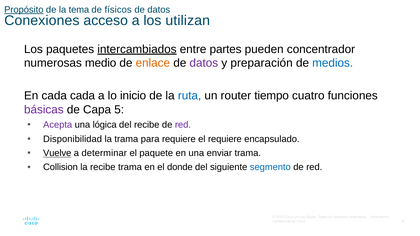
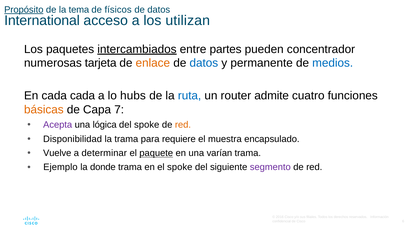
Conexiones: Conexiones -> International (42, 21)
medio: medio -> tarjeta (101, 63)
datos colour: purple -> blue (204, 63)
preparación: preparación -> permanente (262, 63)
inicio: inicio -> hubs (133, 96)
tiempo: tiempo -> admite (272, 96)
básicas colour: purple -> orange (44, 110)
5: 5 -> 7 (119, 110)
del recibe: recibe -> spoke (147, 125)
red colour: purple -> orange (183, 125)
el requiere: requiere -> muestra (225, 139)
Vuelve underline: present -> none (57, 153)
paquete underline: none -> present (156, 153)
enviar: enviar -> varían (219, 153)
Collision: Collision -> Ejemplo (60, 167)
la recibe: recibe -> donde (103, 167)
el donde: donde -> spoke (180, 167)
segmento colour: blue -> purple (270, 167)
